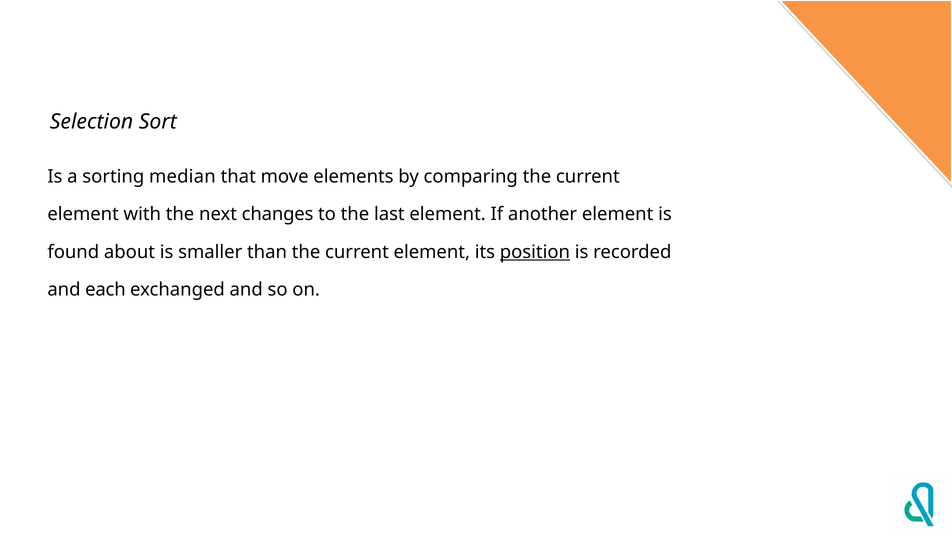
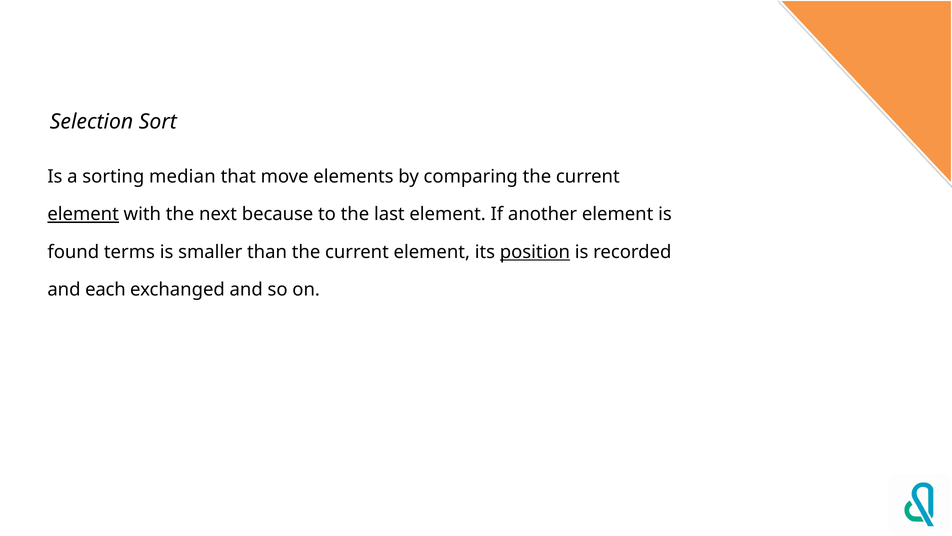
element underline: none -> present (83, 214)
changes: changes -> because (278, 214)
about: about -> terms (129, 252)
